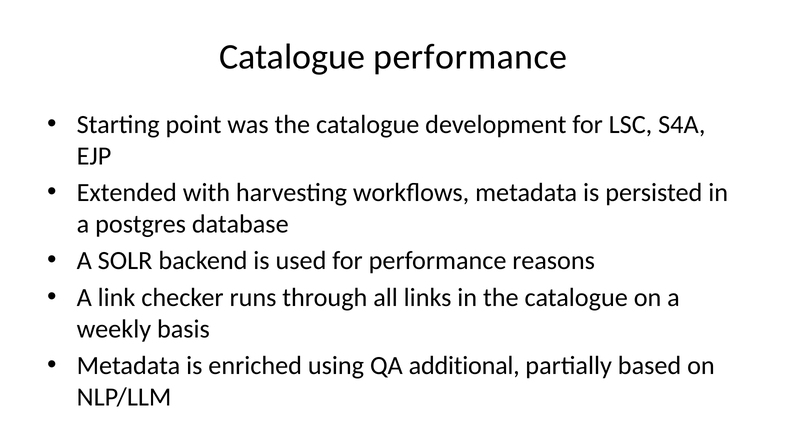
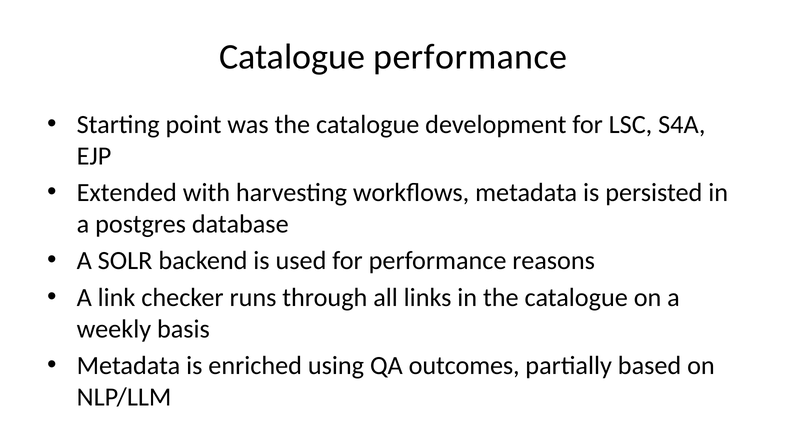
additional: additional -> outcomes (464, 366)
